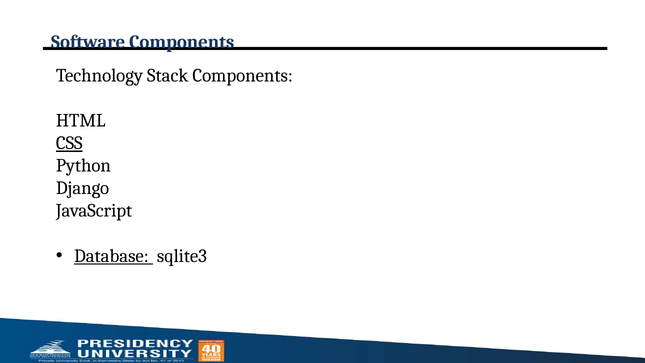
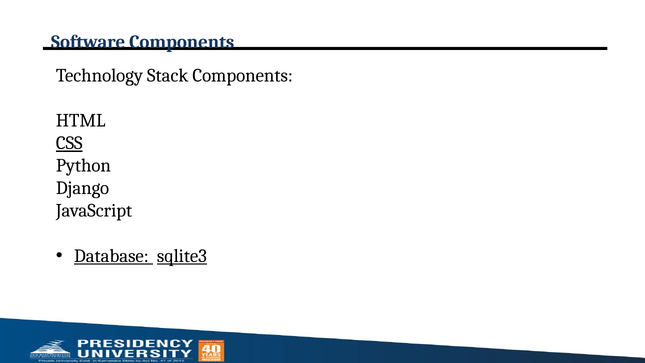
sqlite3 underline: none -> present (182, 256)
